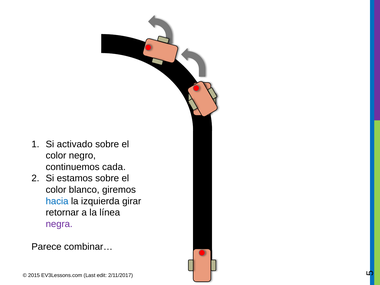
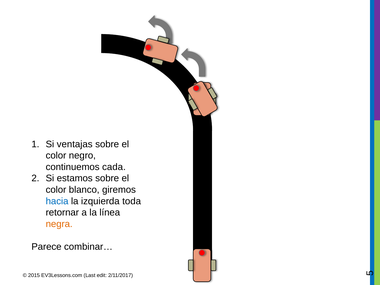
activado: activado -> ventajas (75, 144)
girar: girar -> toda (132, 201)
negra colour: purple -> orange (59, 224)
